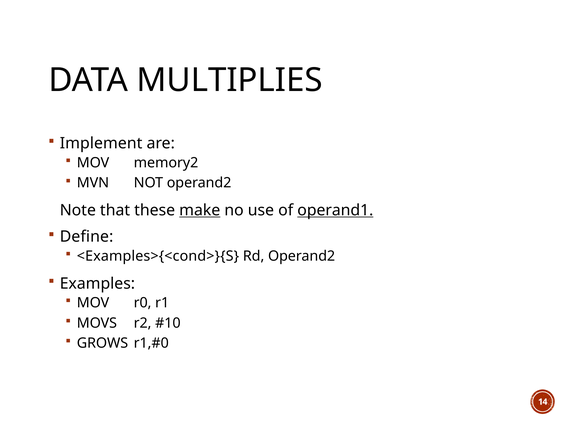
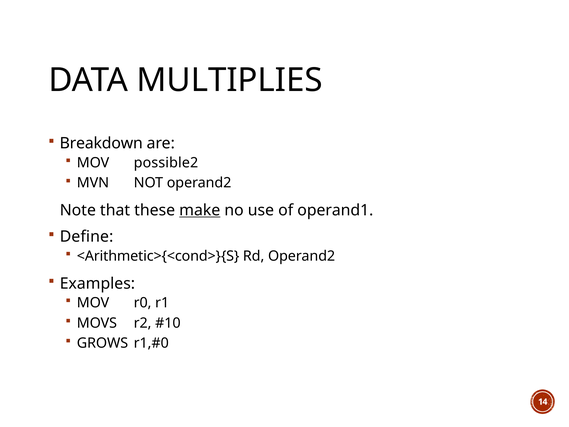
Implement: Implement -> Breakdown (101, 143)
memory2: memory2 -> possible2 (166, 163)
operand1 underline: present -> none (335, 210)
<Examples>{<cond>}{S: <Examples>{<cond>}{S -> <Arithmetic>{<cond>}{S (158, 256)
